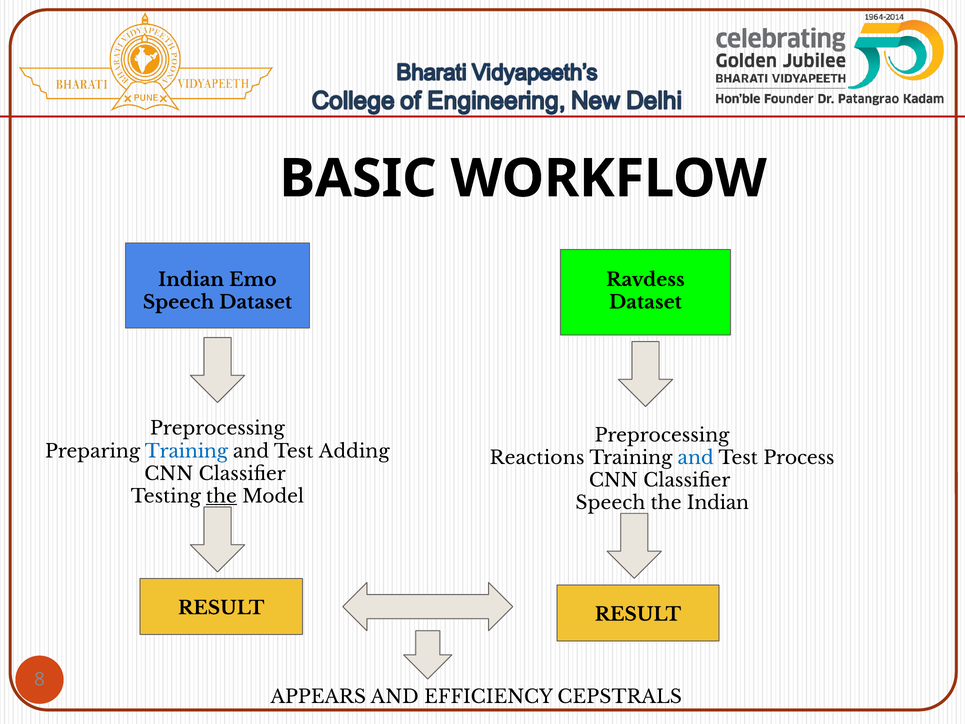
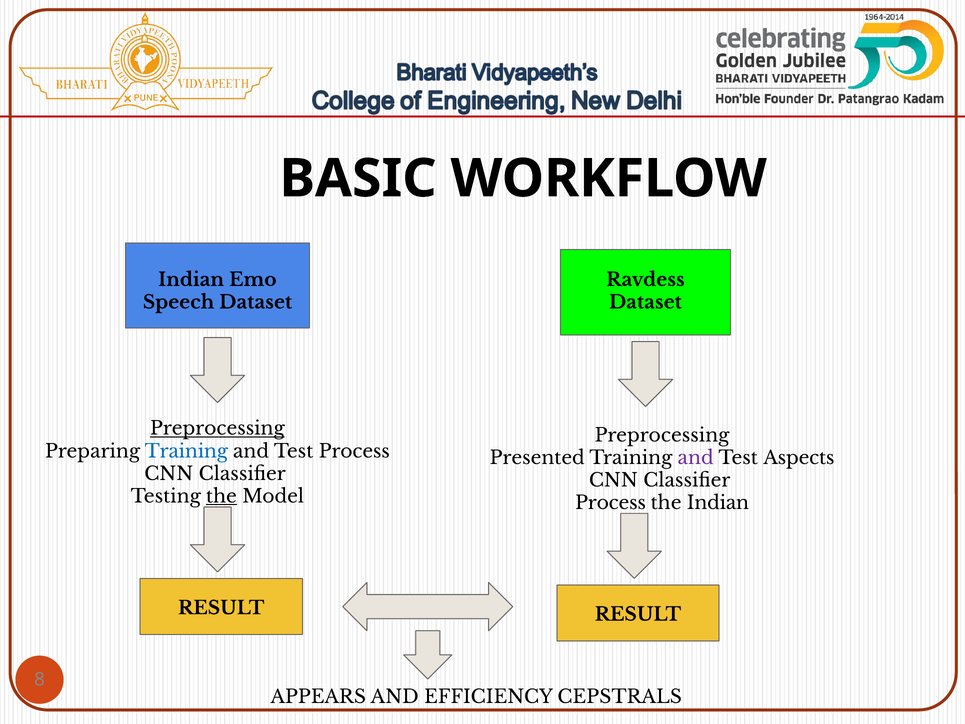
Preprocessing underline: none -> present (217, 429)
Test Adding: Adding -> Process (354, 451)
Reactions: Reactions -> Presented (537, 458)
and colour: blue -> purple (696, 458)
Process: Process -> Aspects (799, 458)
Speech: Speech -> Process (611, 503)
